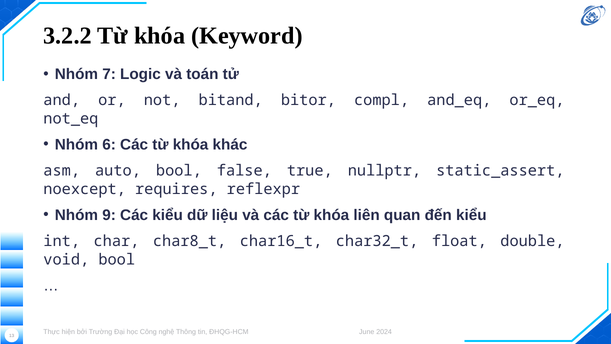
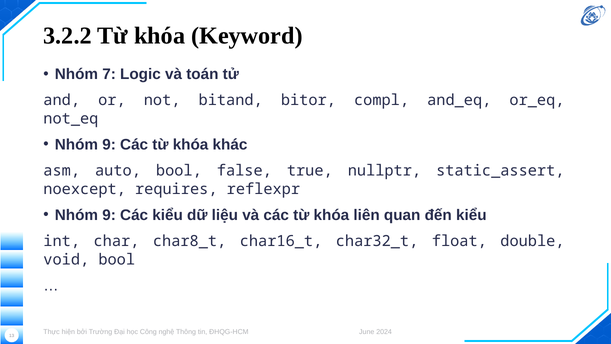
6: 6 -> 9 (109, 145)
